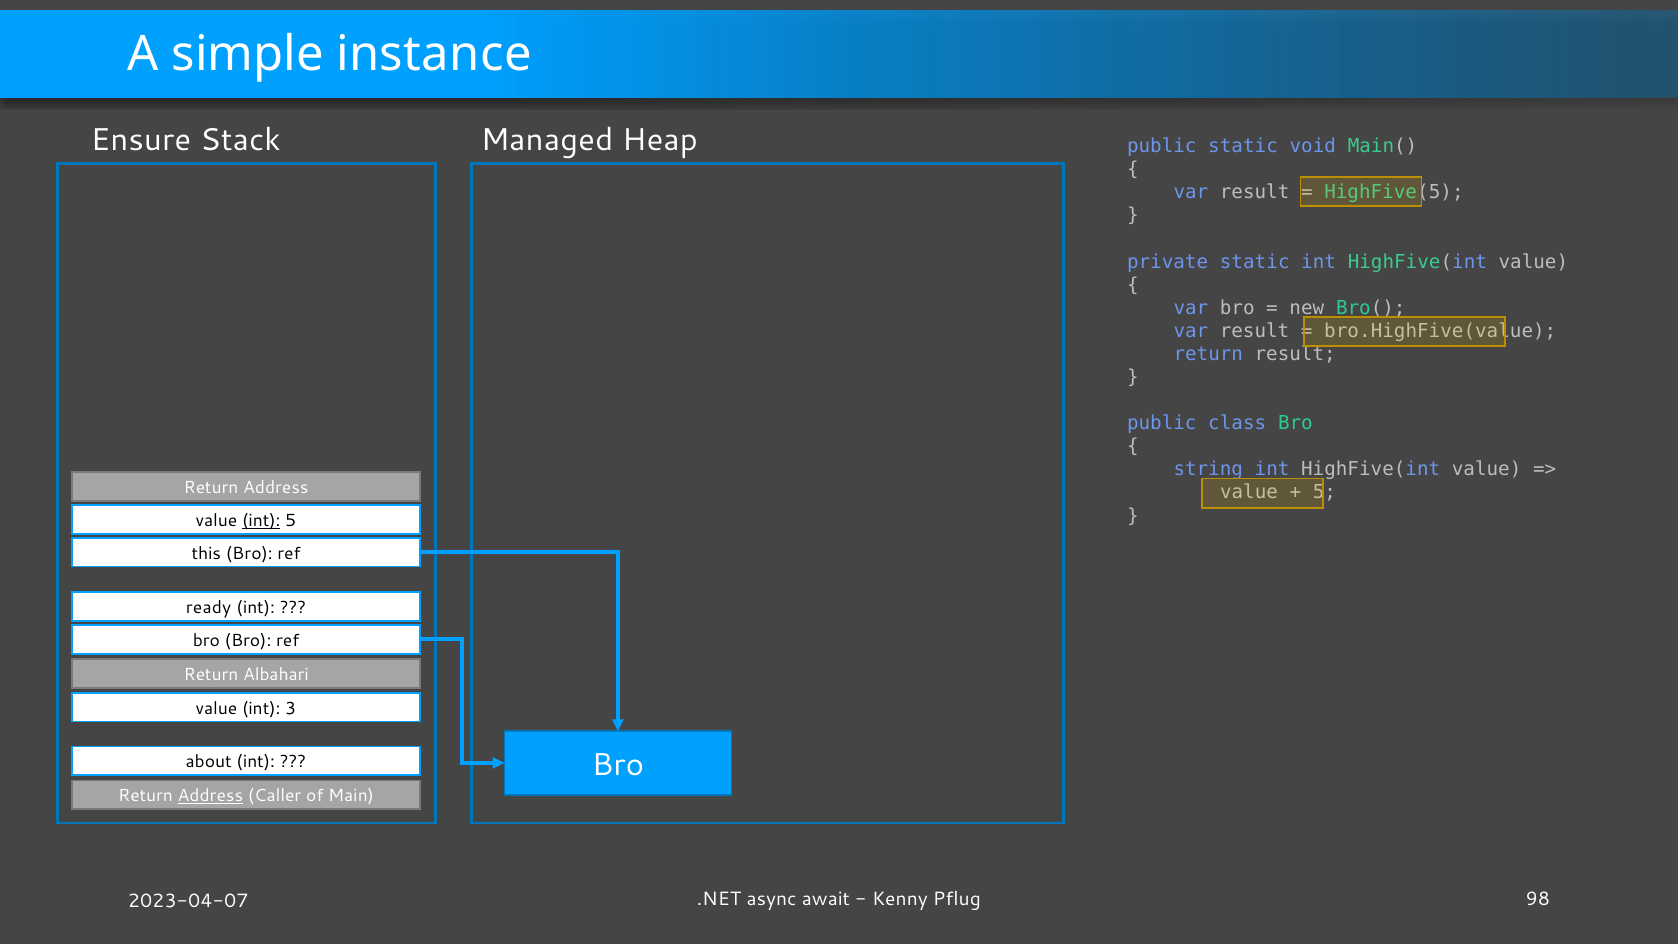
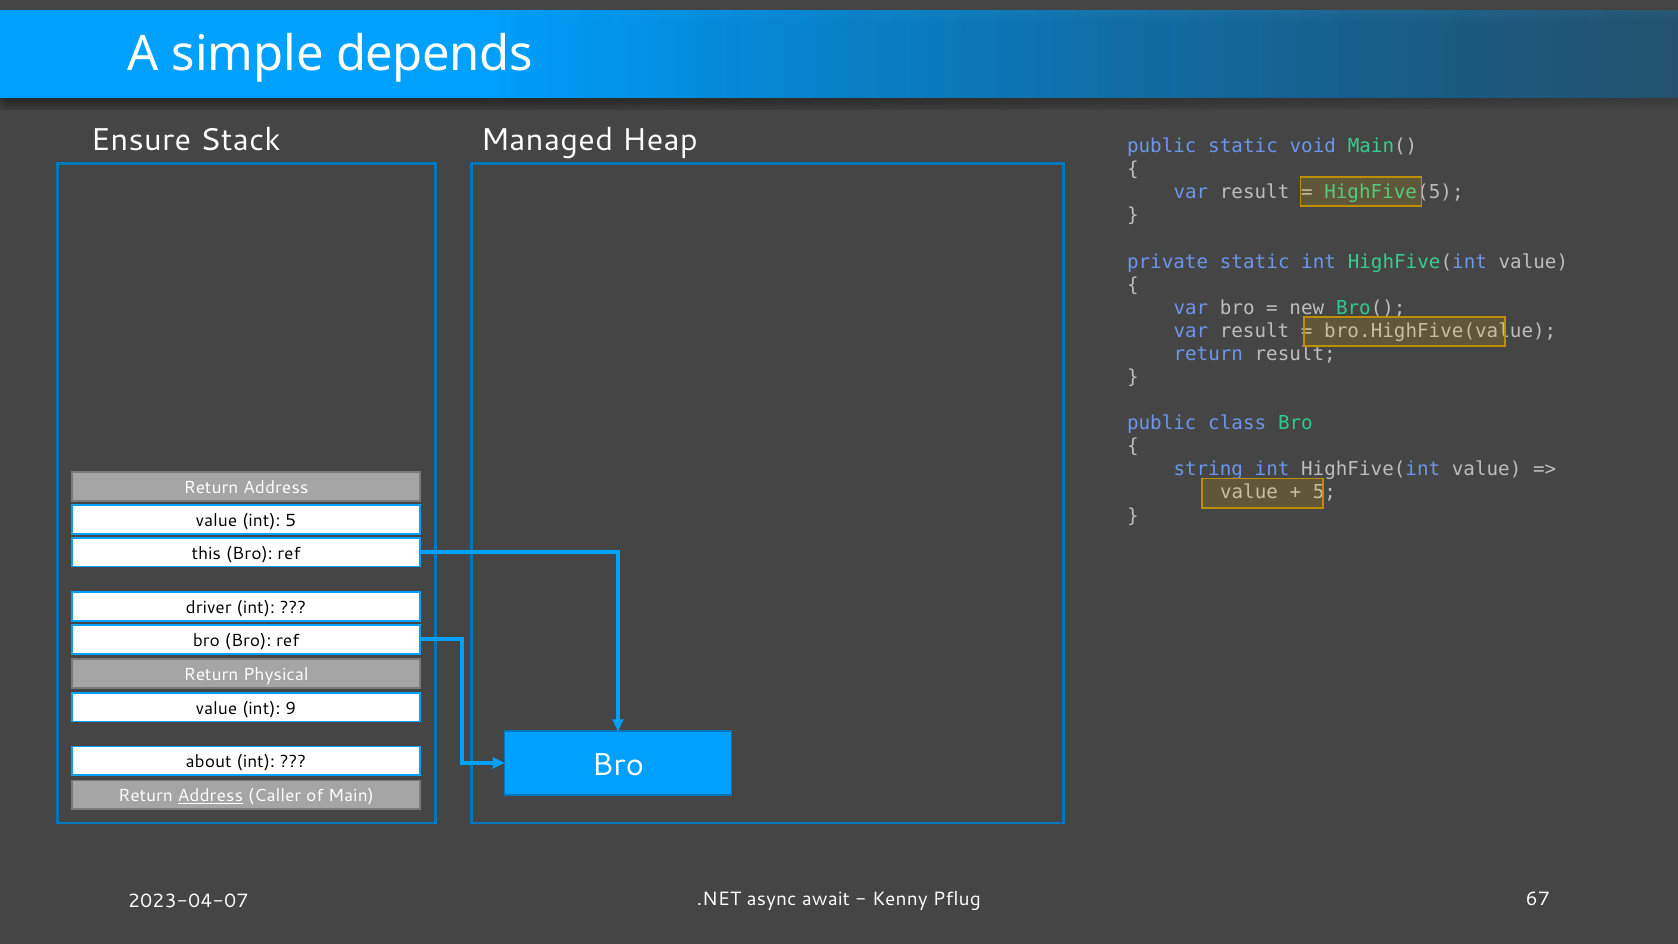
instance: instance -> depends (434, 54)
int underline: present -> none (261, 520)
ready: ready -> driver (209, 608)
Albahari: Albahari -> Physical (276, 674)
3: 3 -> 9 (291, 708)
98: 98 -> 67 (1538, 899)
